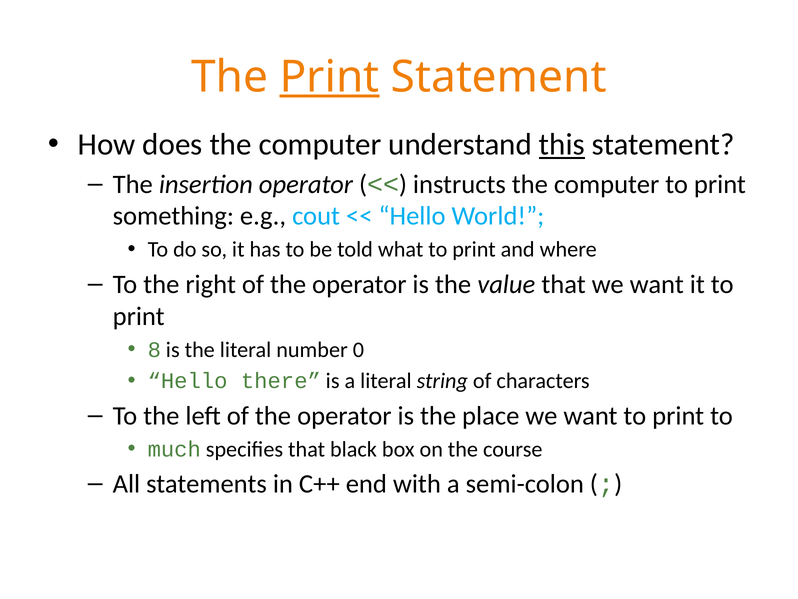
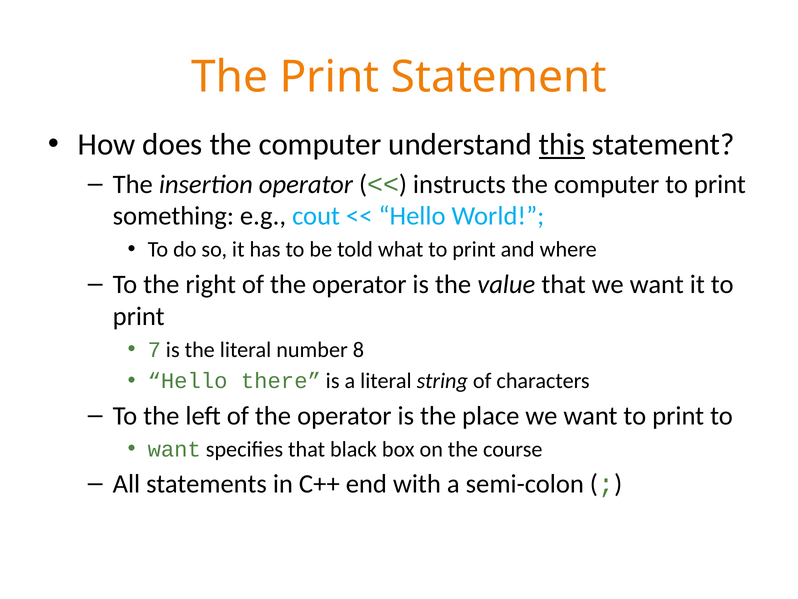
Print underline: present -> none (330, 77)
8: 8 -> 7 (154, 350)
0: 0 -> 8 (358, 350)
much: much -> want (174, 449)
